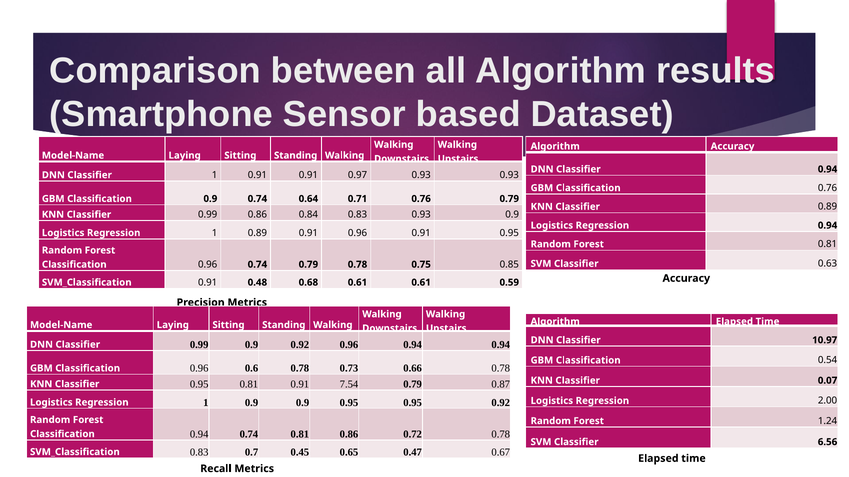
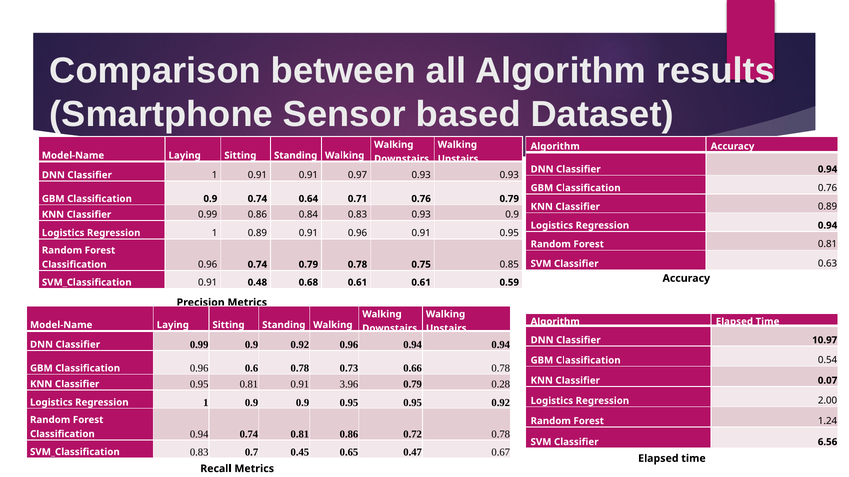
7.54: 7.54 -> 3.96 (349, 385)
0.87: 0.87 -> 0.28 (501, 385)
